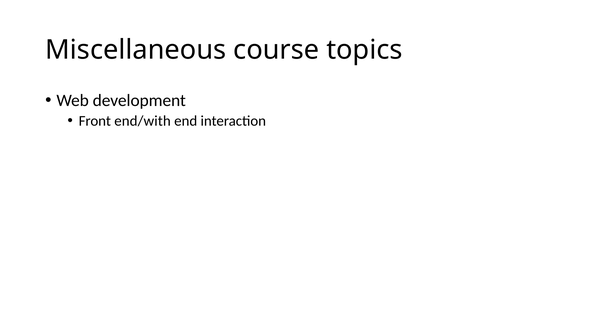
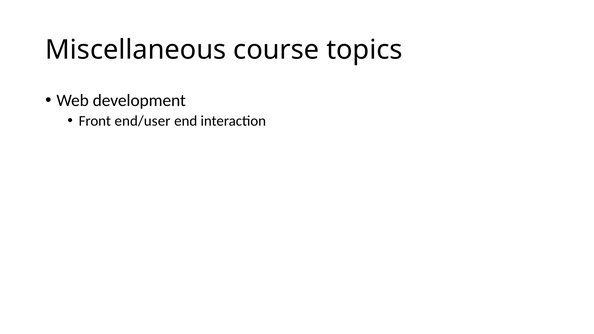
end/with: end/with -> end/user (143, 121)
